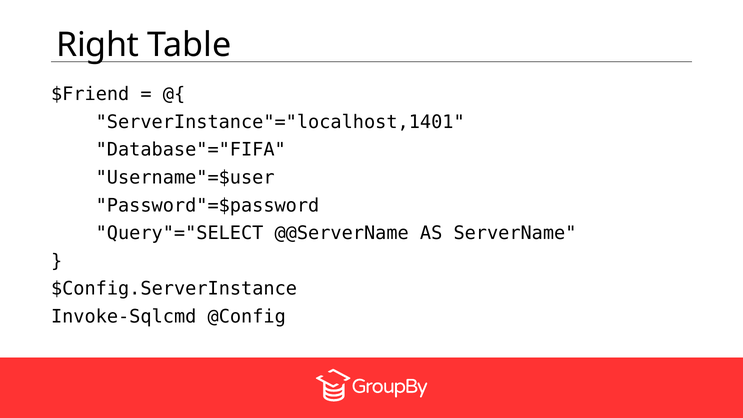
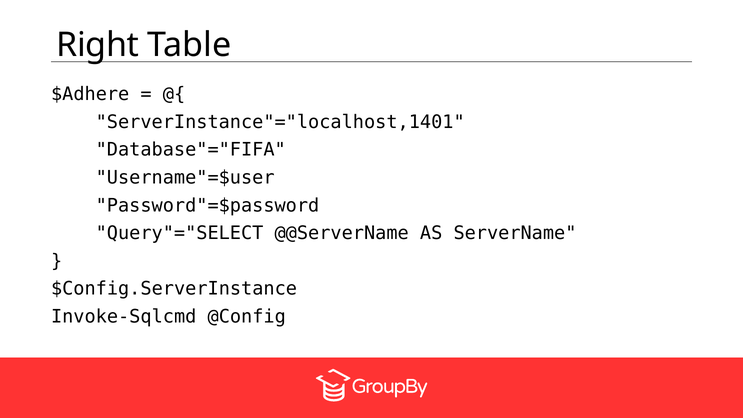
$Friend: $Friend -> $Adhere (90, 94)
